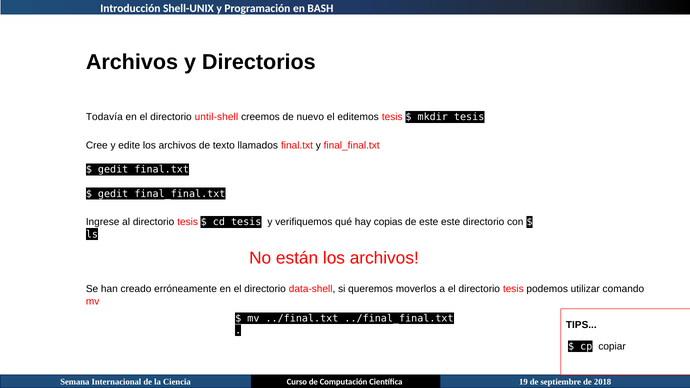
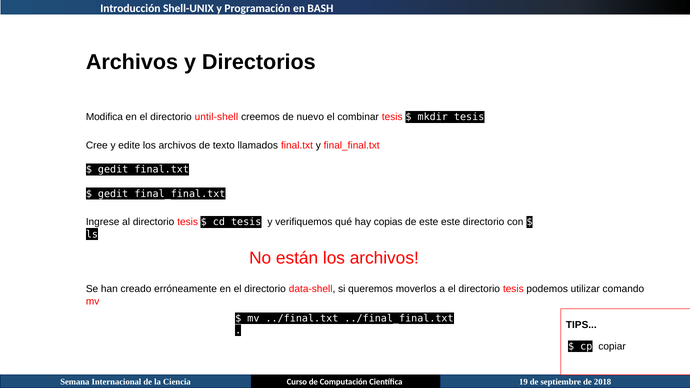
Todavía: Todavía -> Modifica (104, 117)
editemos: editemos -> combinar (358, 117)
